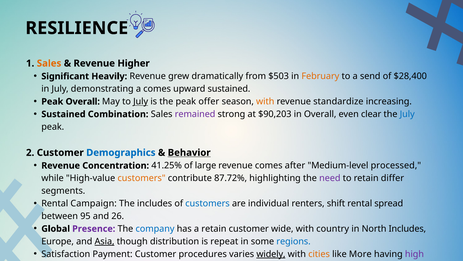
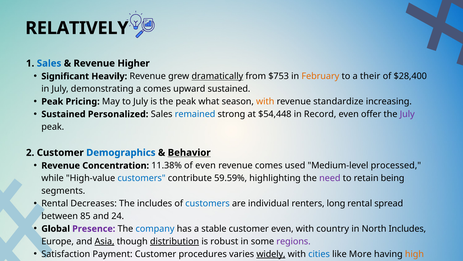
RESILIENCE: RESILIENCE -> RELATIVELY (77, 28)
Sales colour: orange -> blue (49, 63)
dramatically underline: none -> present (217, 76)
$503: $503 -> $753 (279, 76)
send: send -> their (370, 76)
Peak Overall: Overall -> Pricing (83, 101)
July underline: present -> none (141, 101)
offer: offer -> what (209, 101)
Combination: Combination -> Personalized (118, 114)
remained colour: purple -> blue (195, 114)
$90,203: $90,203 -> $54,448 (275, 114)
in Overall: Overall -> Record (320, 114)
clear: clear -> offer (371, 114)
July colour: blue -> purple (407, 114)
41.25%: 41.25% -> 11.38% (167, 165)
of large: large -> even (205, 165)
after: after -> used (295, 165)
customers colour: orange -> blue (142, 178)
87.72%: 87.72% -> 59.59% (231, 178)
differ: differ -> being (393, 178)
Campaign: Campaign -> Decreases (94, 203)
shift: shift -> long (336, 203)
95: 95 -> 85 (85, 216)
26: 26 -> 24 (118, 216)
a retain: retain -> stable (214, 228)
customer wide: wide -> even (282, 228)
distribution underline: none -> present (175, 241)
repeat: repeat -> robust (224, 241)
regions colour: blue -> purple (294, 241)
cities colour: orange -> blue (319, 254)
high colour: purple -> orange (414, 254)
